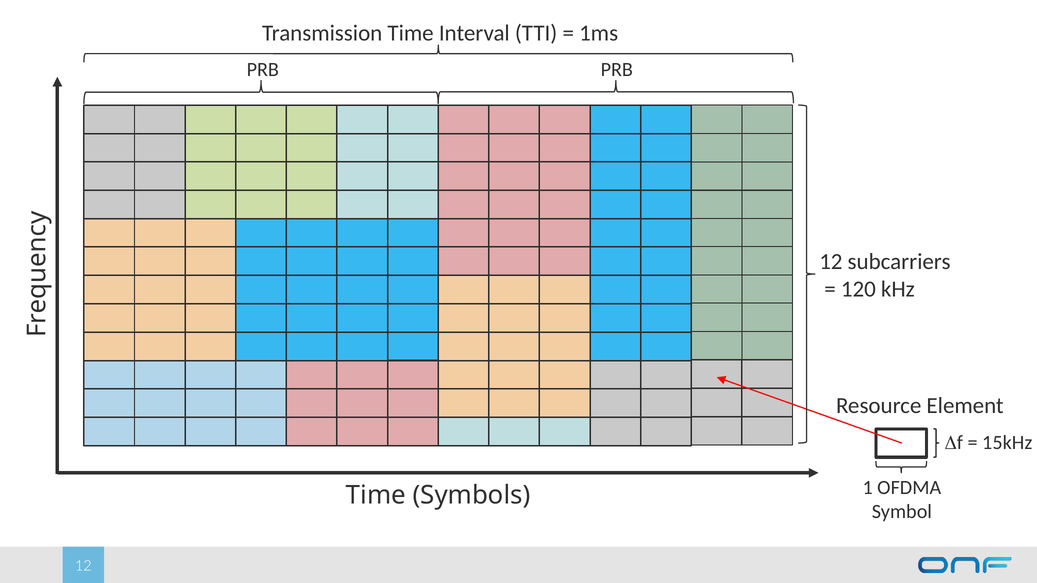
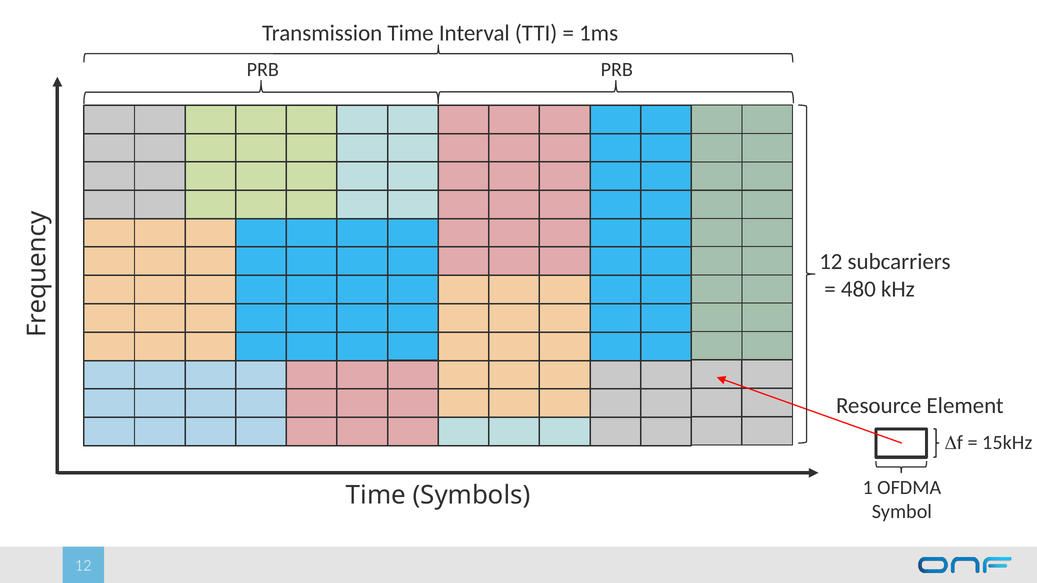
120: 120 -> 480 (858, 289)
